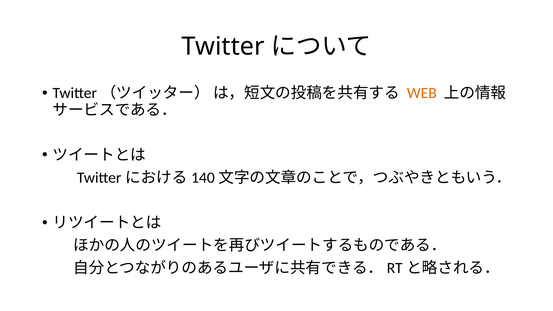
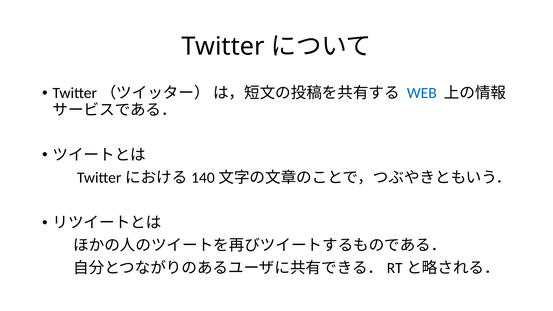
WEB colour: orange -> blue (422, 93)
